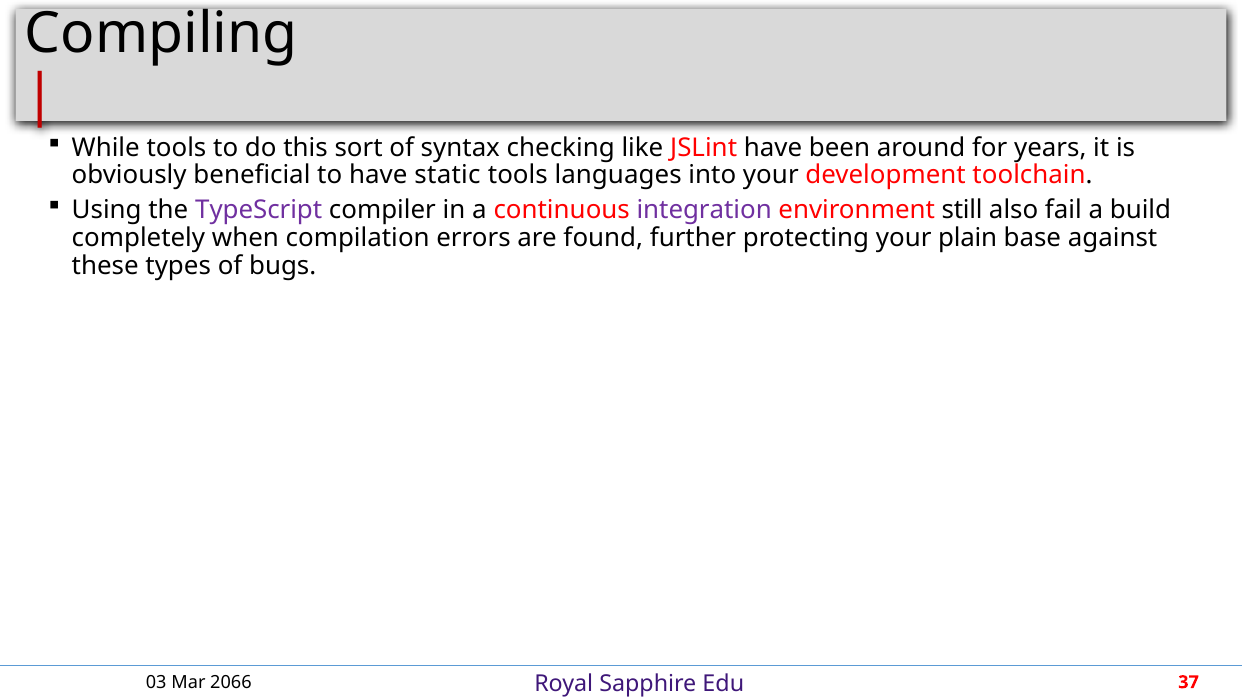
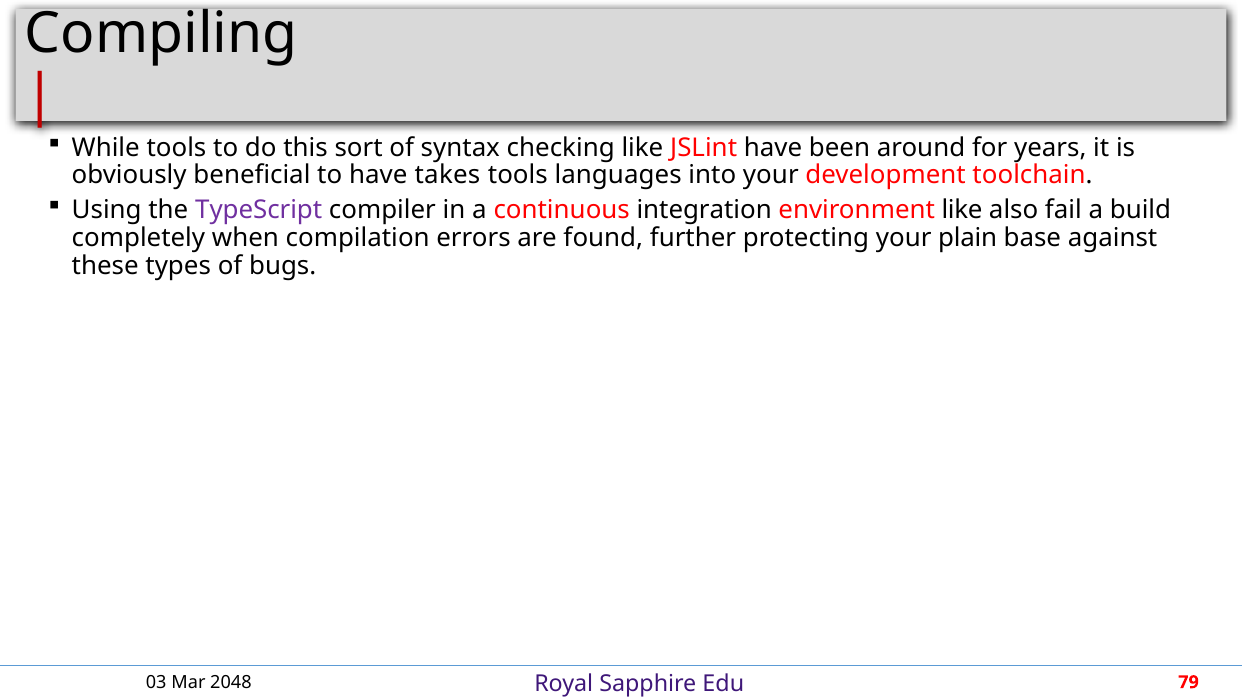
static: static -> takes (448, 176)
integration colour: purple -> black (704, 210)
environment still: still -> like (962, 210)
2066: 2066 -> 2048 (231, 683)
37: 37 -> 79 (1189, 683)
